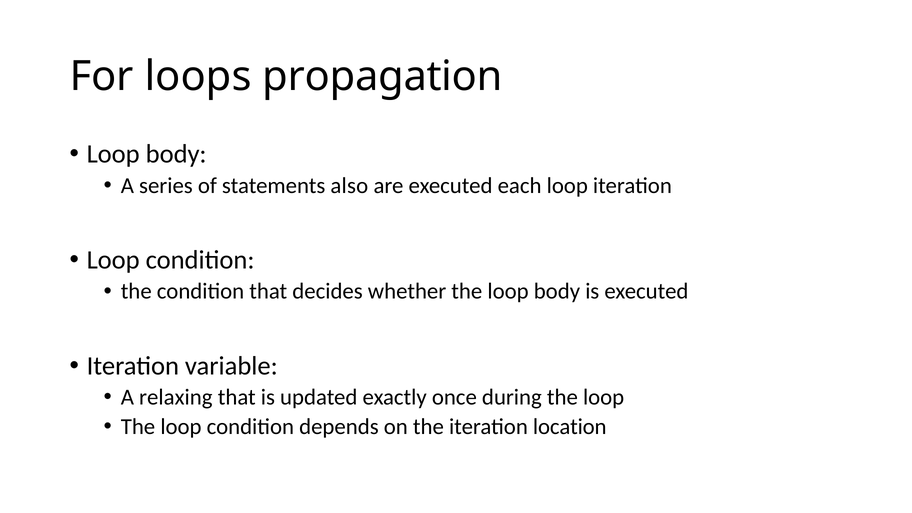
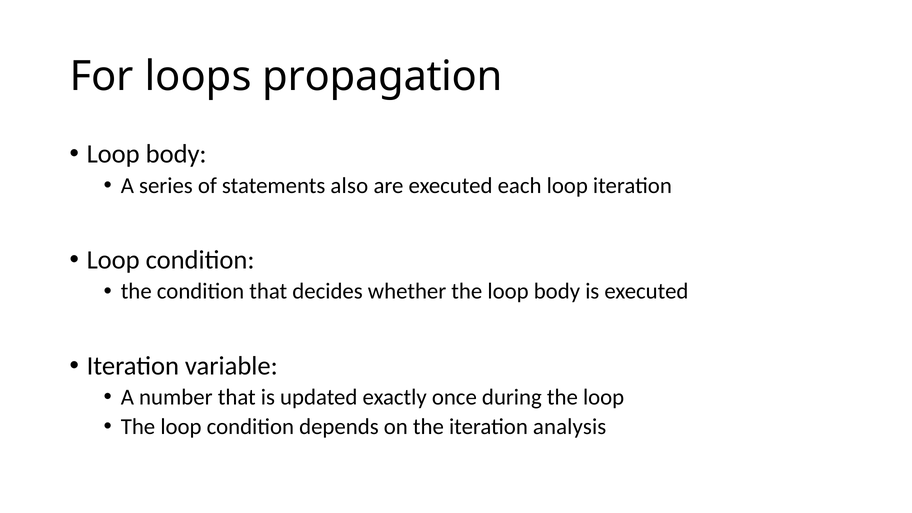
relaxing: relaxing -> number (176, 397)
location: location -> analysis (570, 427)
